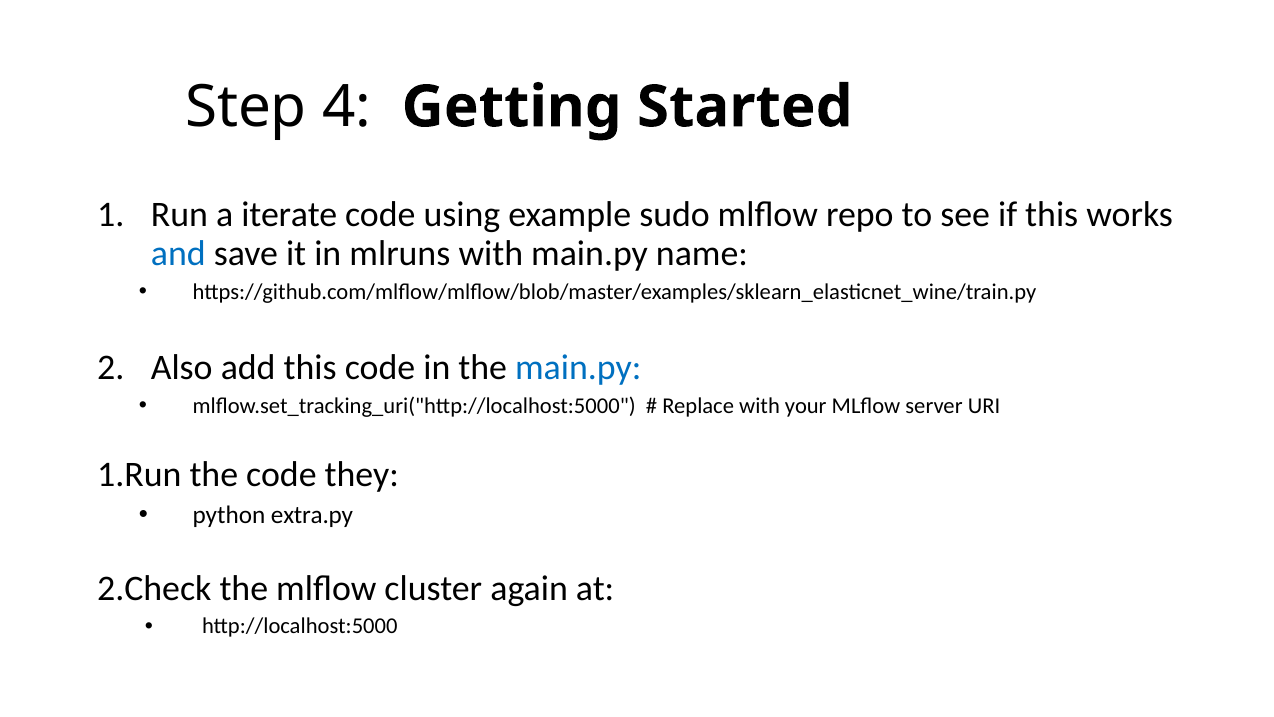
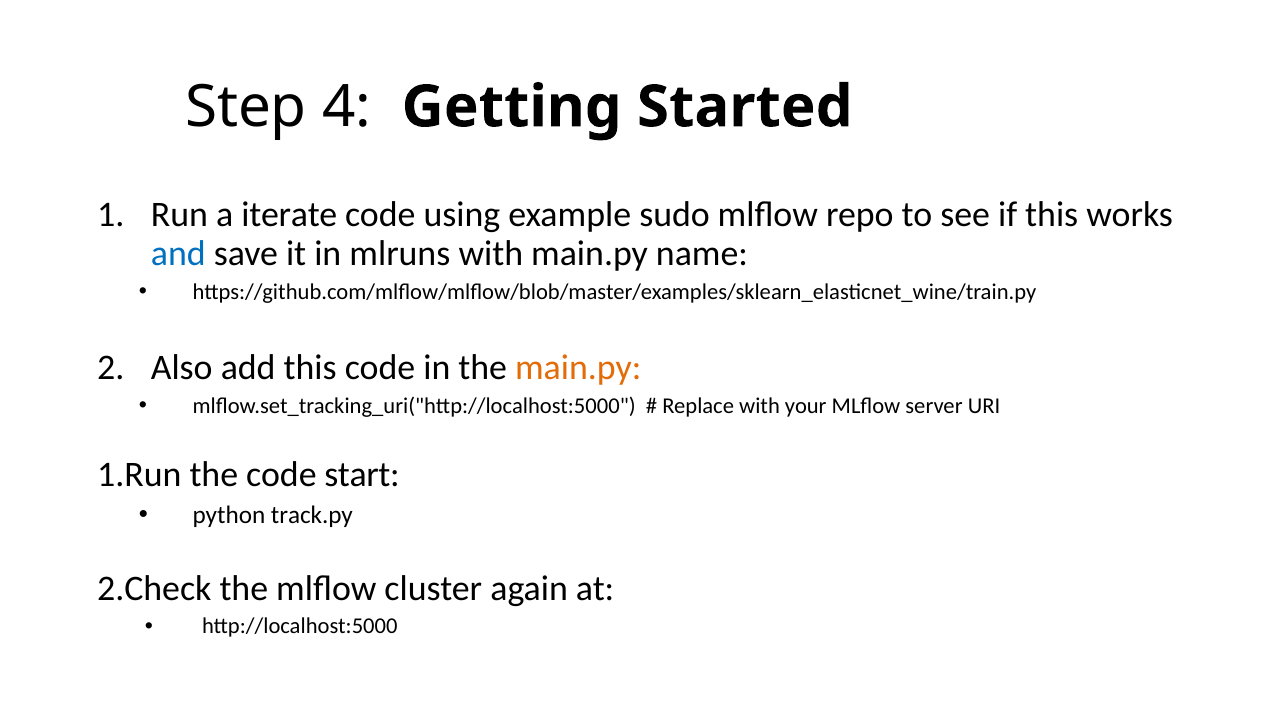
main.py colour: blue -> orange (578, 367)
they: they -> start (362, 475)
extra.py: extra.py -> track.py (312, 514)
